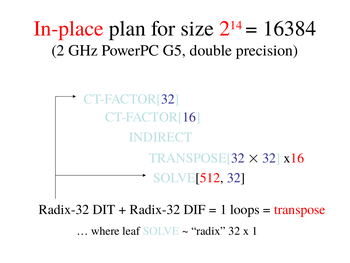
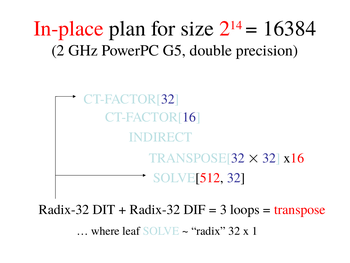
1: 1 -> 3 (223, 209)
